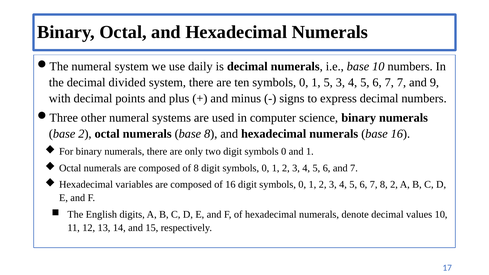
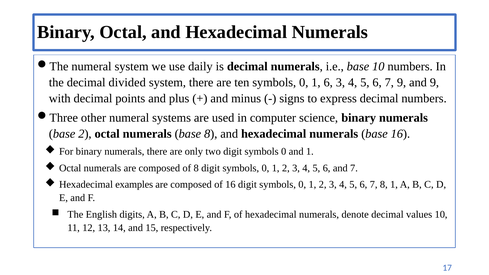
1 5: 5 -> 6 (328, 82)
7 7: 7 -> 9 (402, 82)
variables: variables -> examples (134, 185)
8 2: 2 -> 1 (394, 185)
